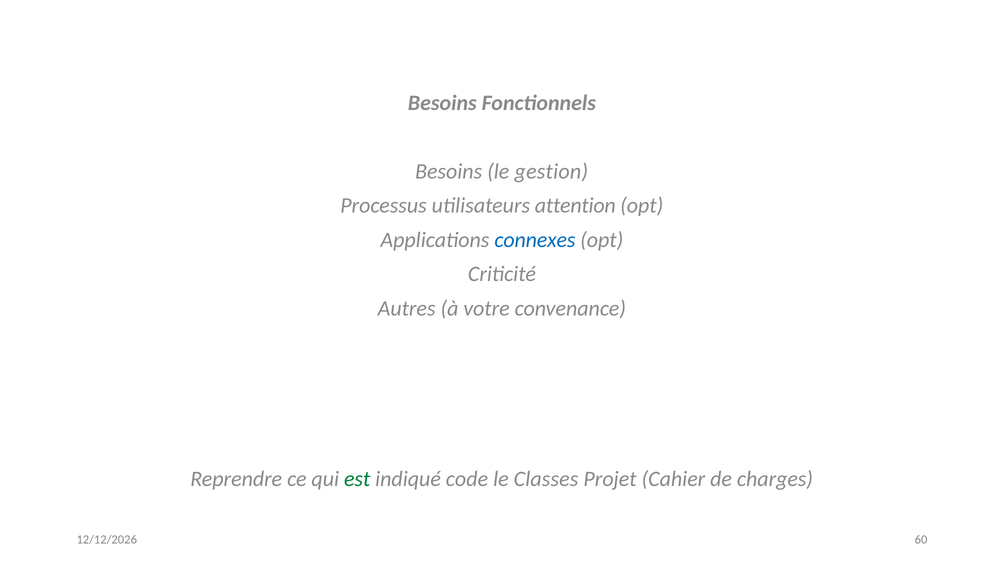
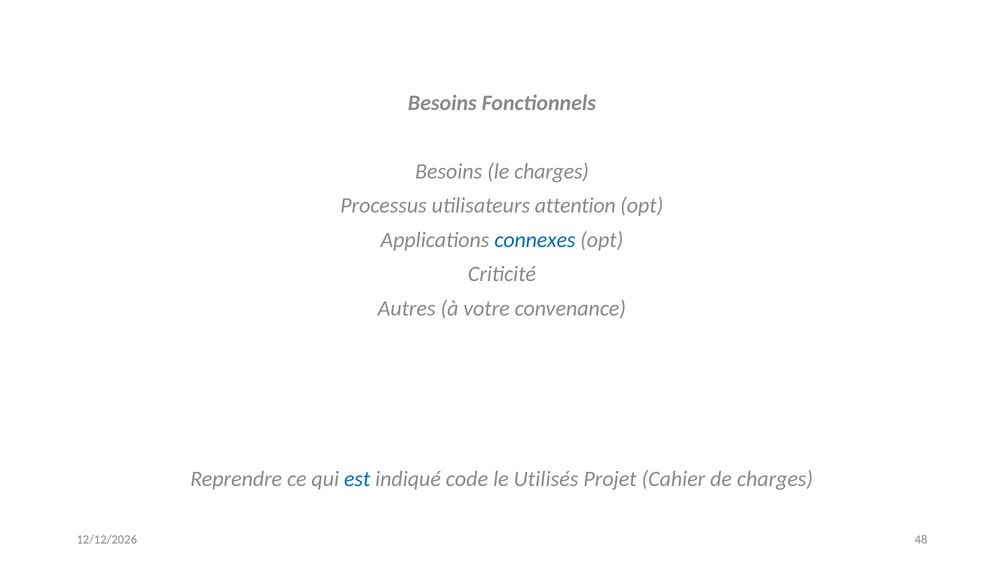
le gestion: gestion -> charges (552, 171)
est colour: green -> blue (357, 479)
Classes: Classes -> Utilisés (546, 479)
60: 60 -> 48 (921, 539)
